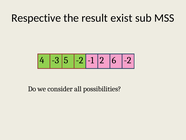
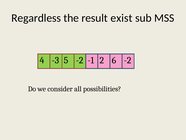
Respective: Respective -> Regardless (36, 18)
